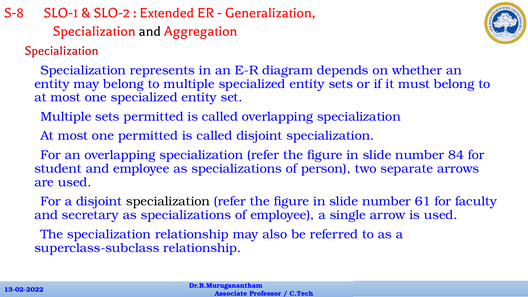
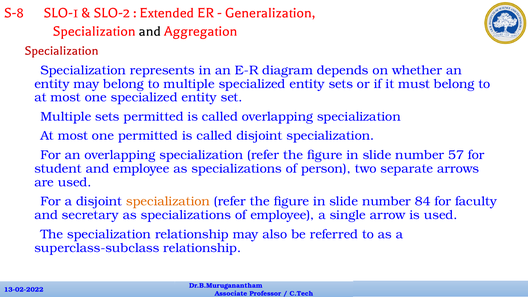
84: 84 -> 57 (456, 155)
specialization colour: black -> orange (168, 201)
61: 61 -> 84 (423, 201)
